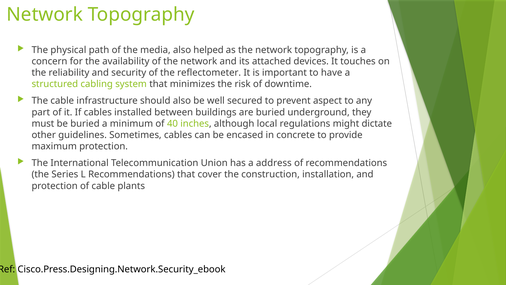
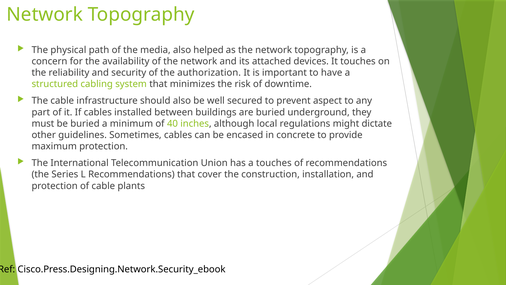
reflectometer: reflectometer -> authorization (209, 73)
a address: address -> touches (274, 163)
